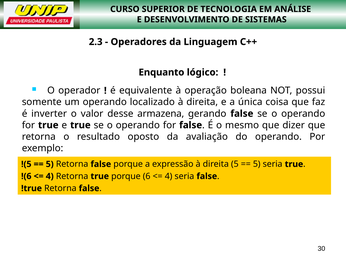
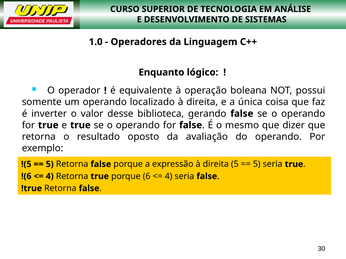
2.3: 2.3 -> 1.0 (96, 42)
armazena: armazena -> biblioteca (161, 114)
